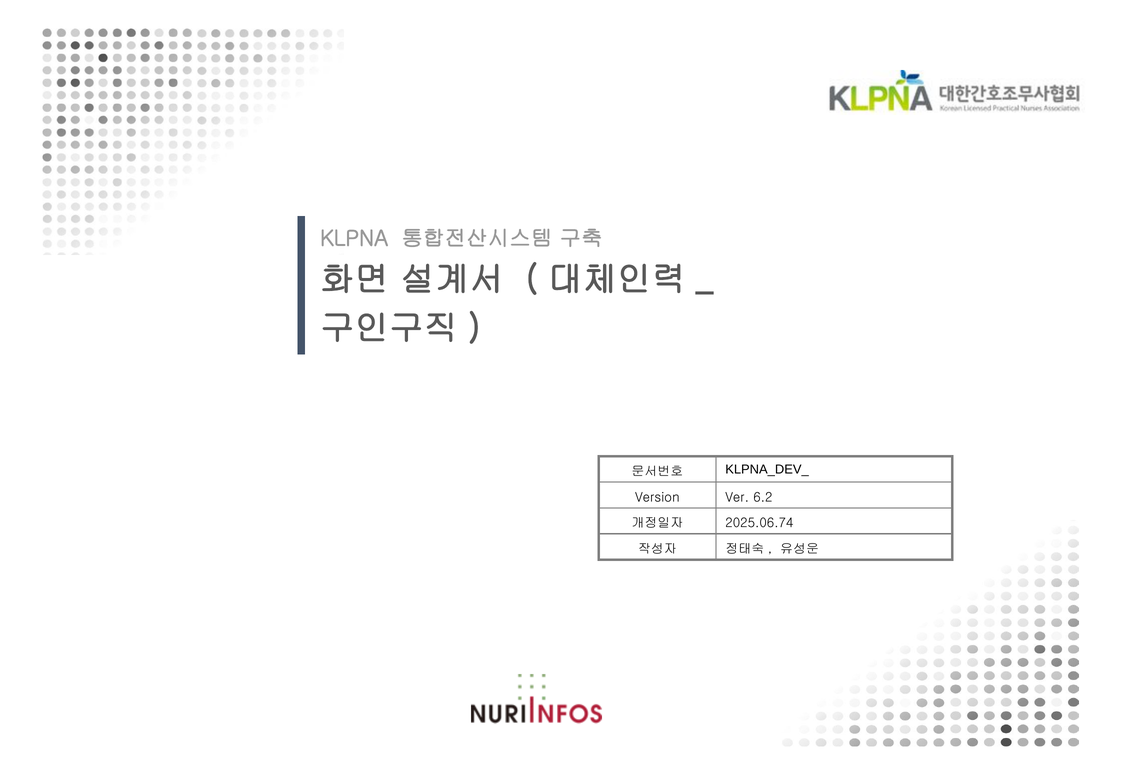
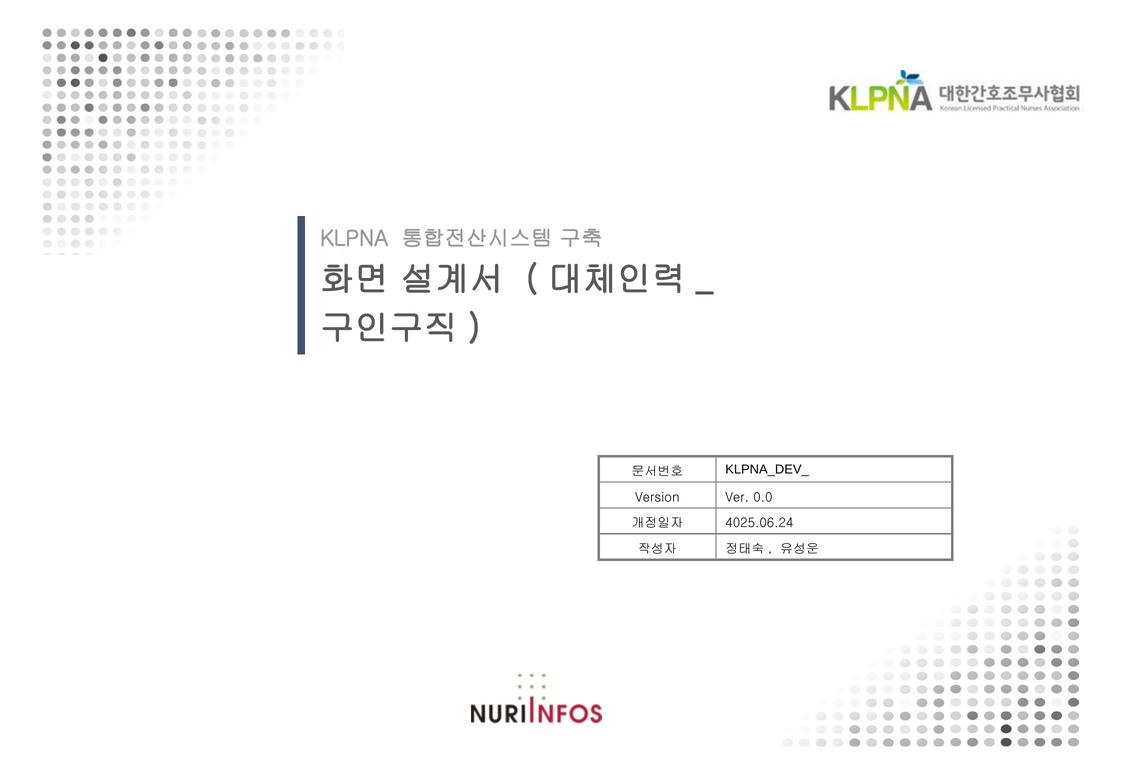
6.2: 6.2 -> 0.0 (763, 497)
2025.06.74: 2025.06.74 -> 4025.06.24 (759, 523)
